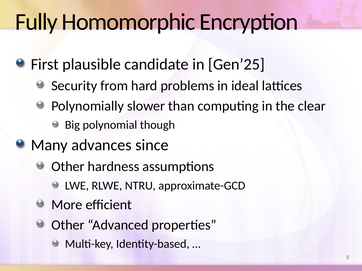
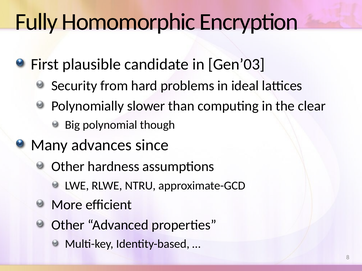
Gen’25: Gen’25 -> Gen’03 (236, 64)
